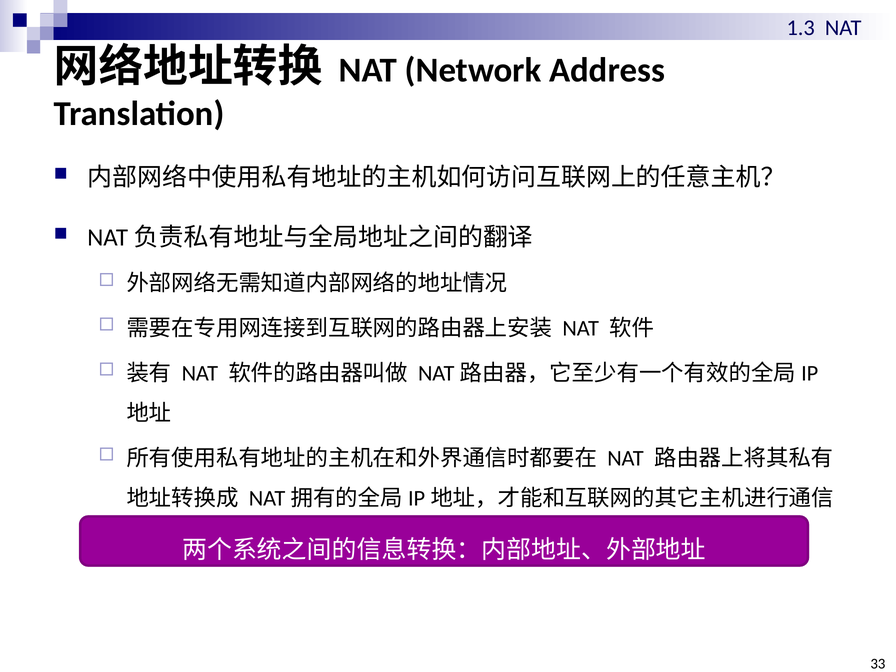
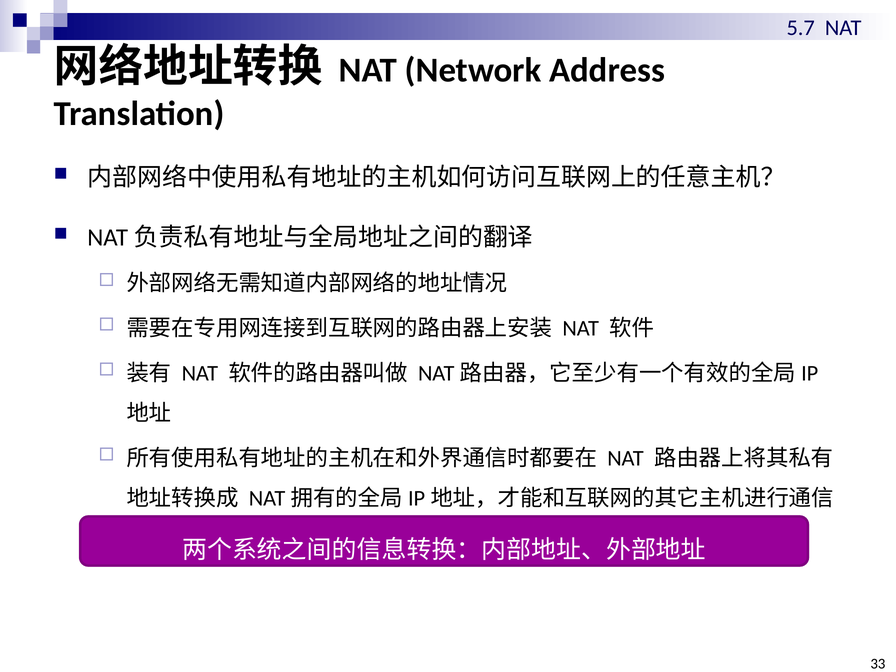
1.3: 1.3 -> 5.7 (801, 28)
